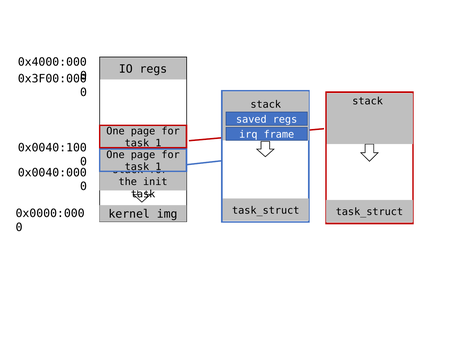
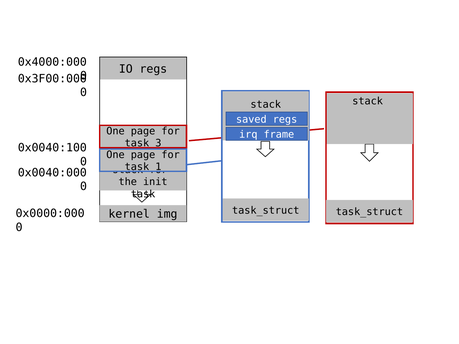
1: 1 -> 3 (158, 143)
